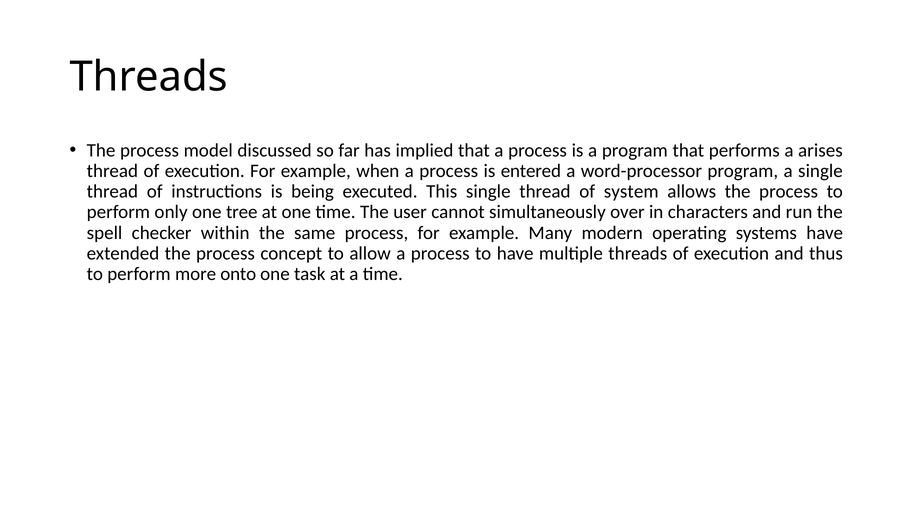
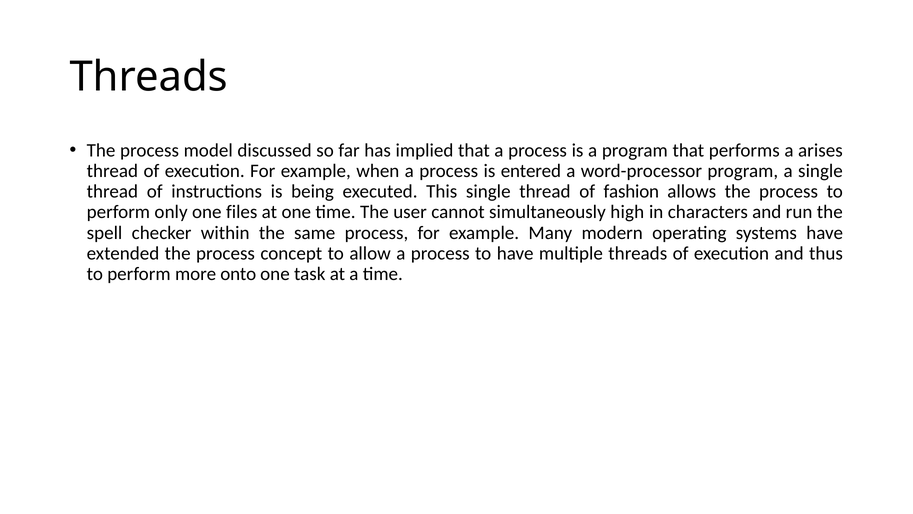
system: system -> fashion (631, 191)
tree: tree -> files (242, 212)
over: over -> high (627, 212)
